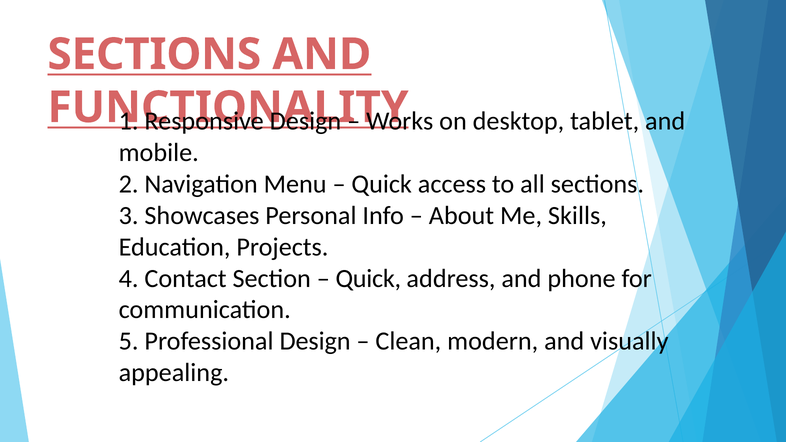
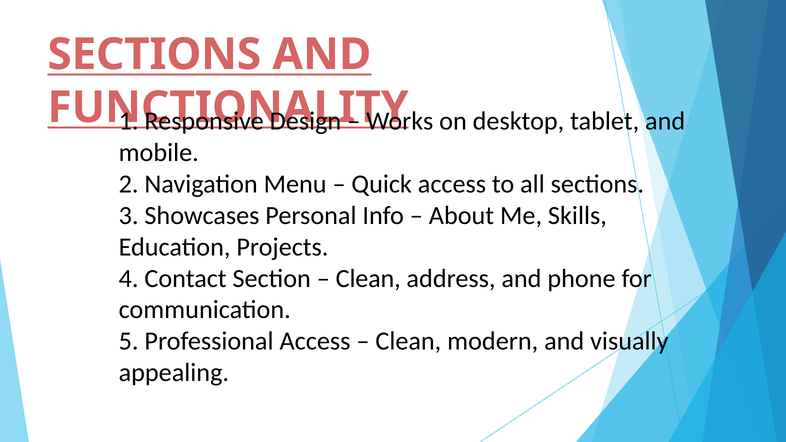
Quick: Quick -> Clean (368, 278)
Professional Design: Design -> Access (315, 341)
